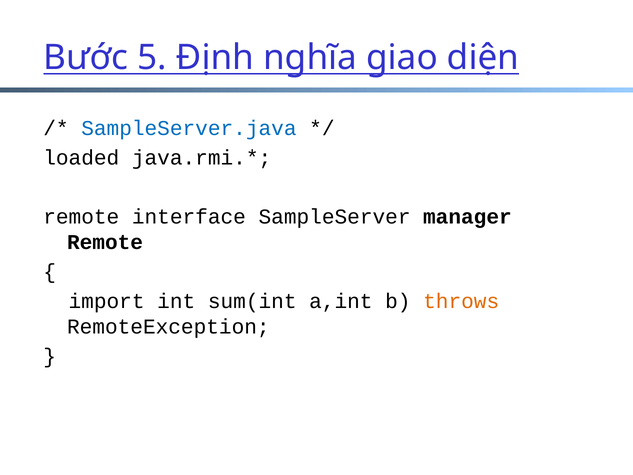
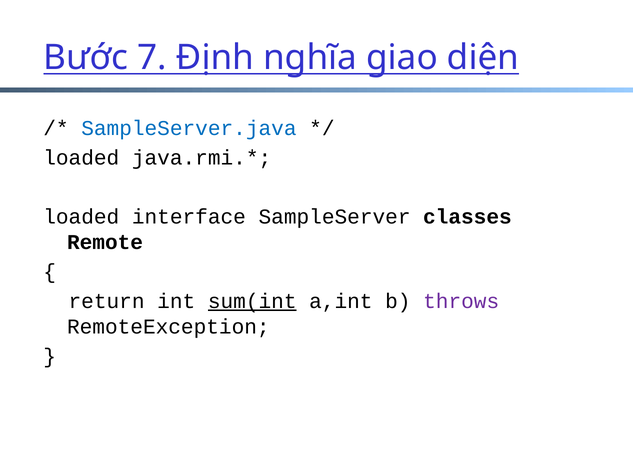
5: 5 -> 7 (152, 58)
remote: remote -> loaded (81, 217)
manager: manager -> classes (467, 217)
import: import -> return (107, 301)
sum(int underline: none -> present (252, 301)
throws colour: orange -> purple (461, 301)
